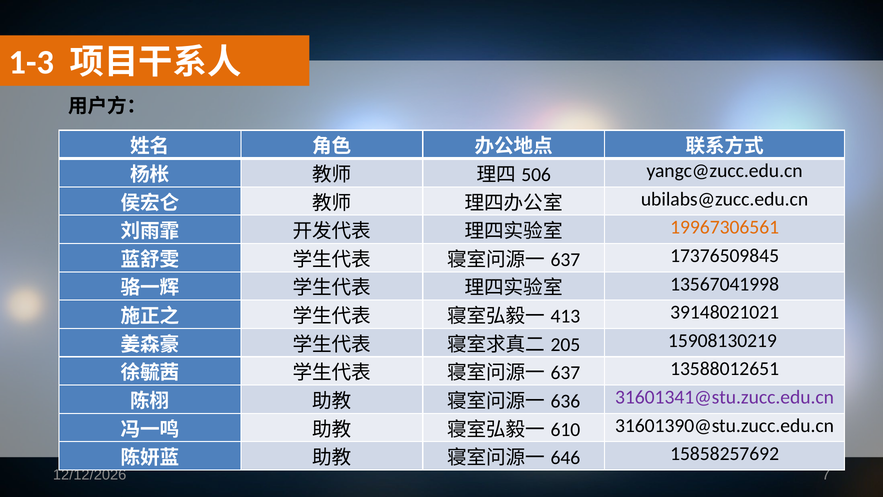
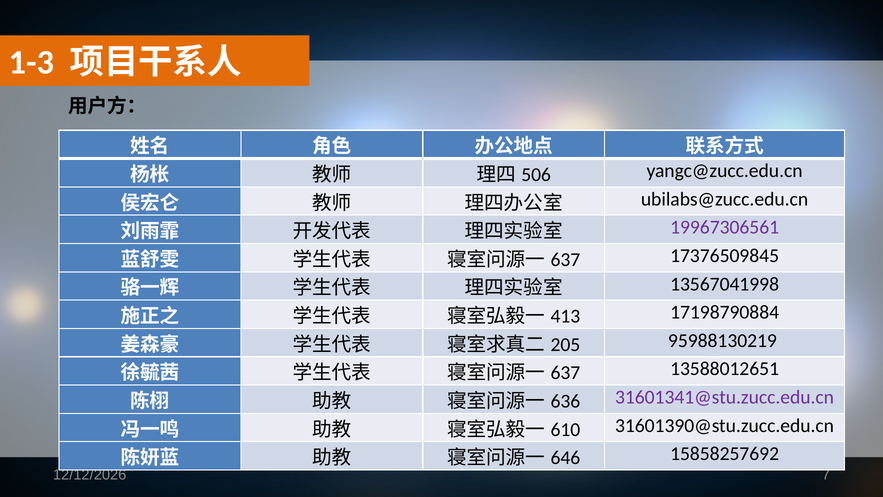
19967306561 colour: orange -> purple (725, 227)
39148021021: 39148021021 -> 17198790884 (725, 312)
15908130219: 15908130219 -> 95988130219 (722, 340)
